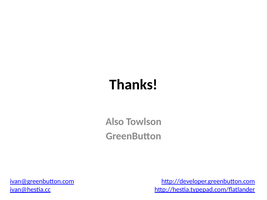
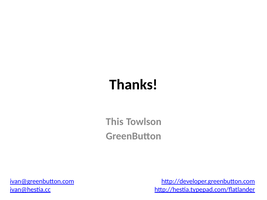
Also: Also -> This (115, 122)
